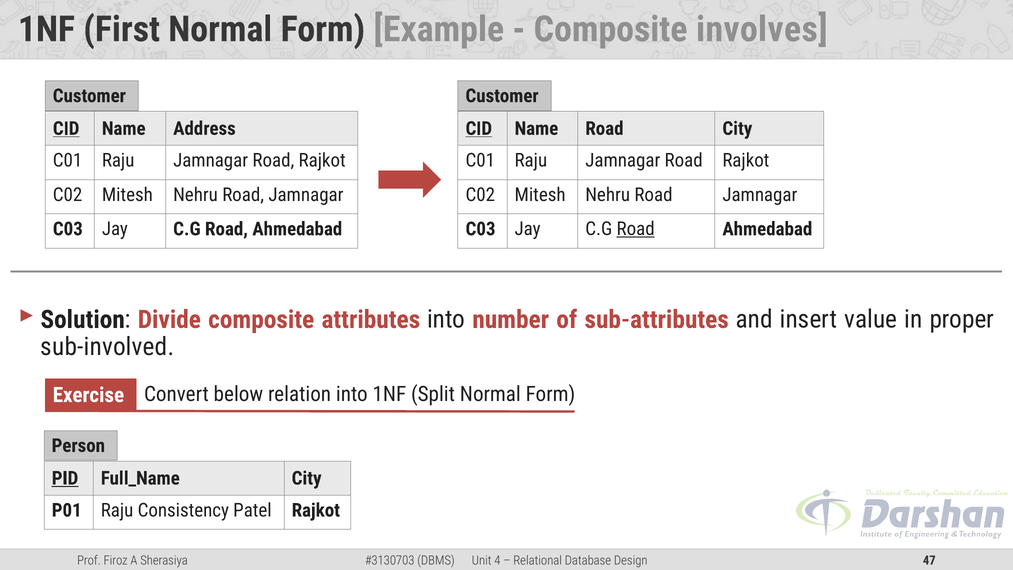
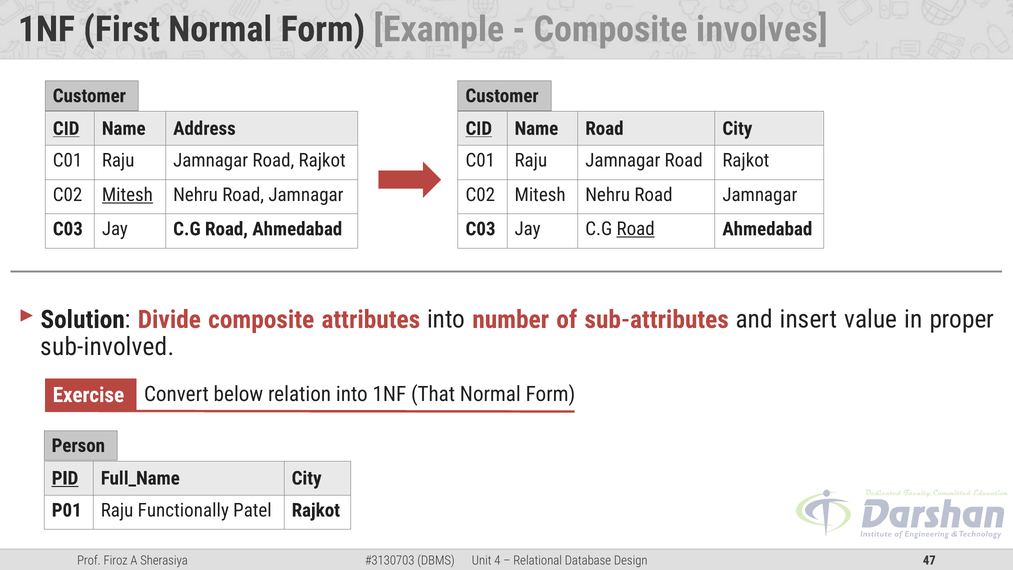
Mitesh underline: none -> present (127, 195)
Split: Split -> That (433, 394)
Consistency: Consistency -> Functionally (183, 510)
